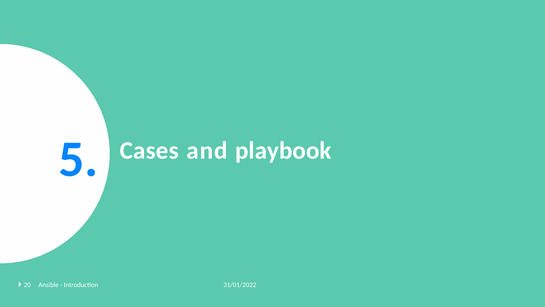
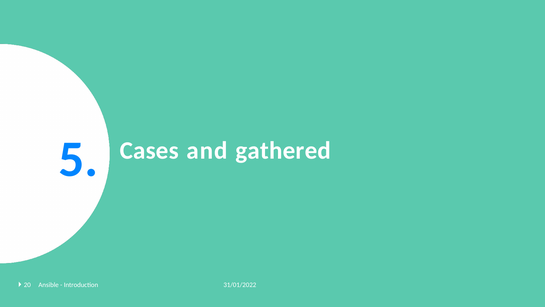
playbook: playbook -> gathered (283, 150)
